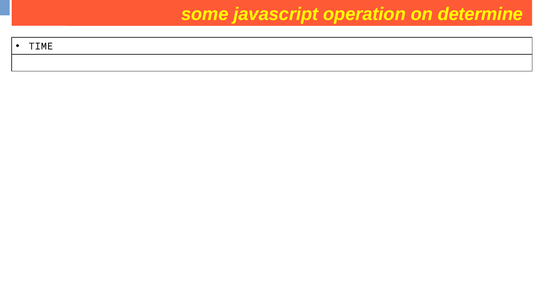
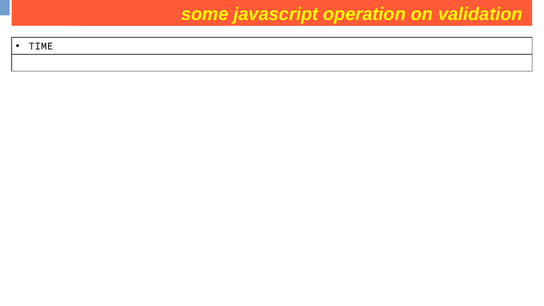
determine: determine -> validation (480, 14)
